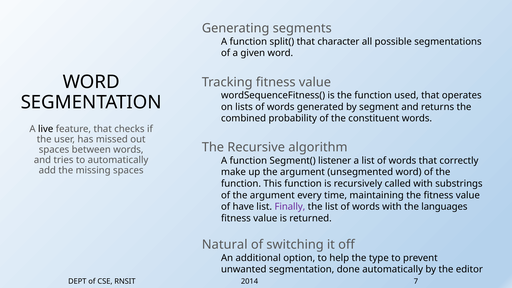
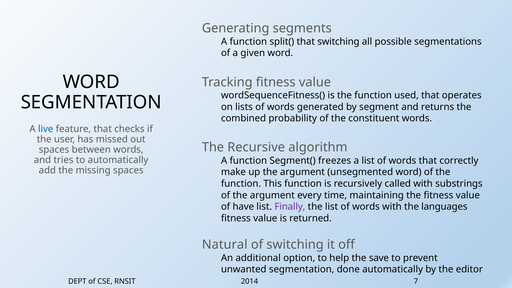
that character: character -> switching (338, 42)
live colour: black -> blue (46, 129)
listener: listener -> freezes (335, 161)
type: type -> save (379, 258)
